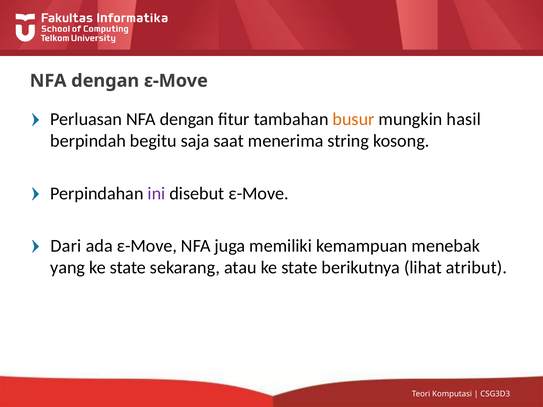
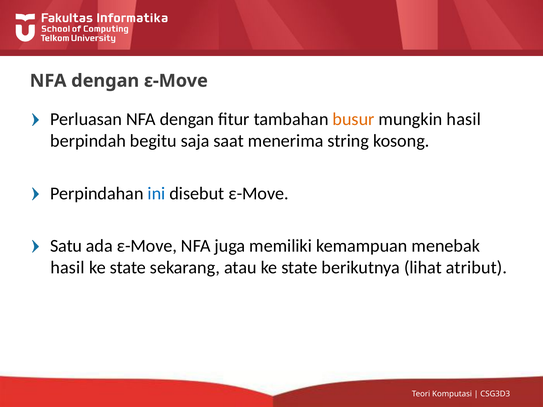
ini colour: purple -> blue (156, 194)
Dari: Dari -> Satu (66, 246)
yang: yang -> hasil (68, 268)
